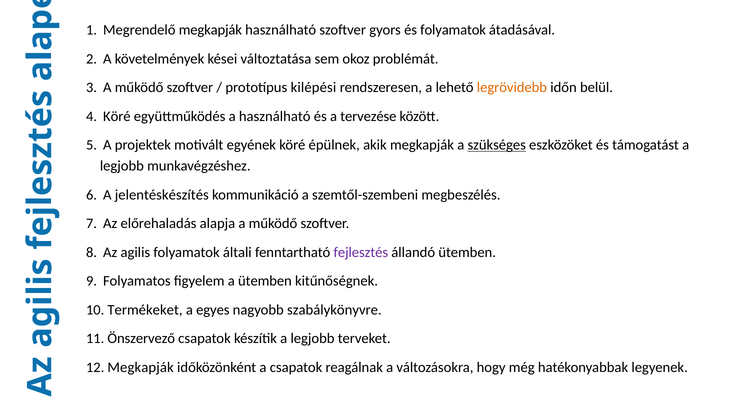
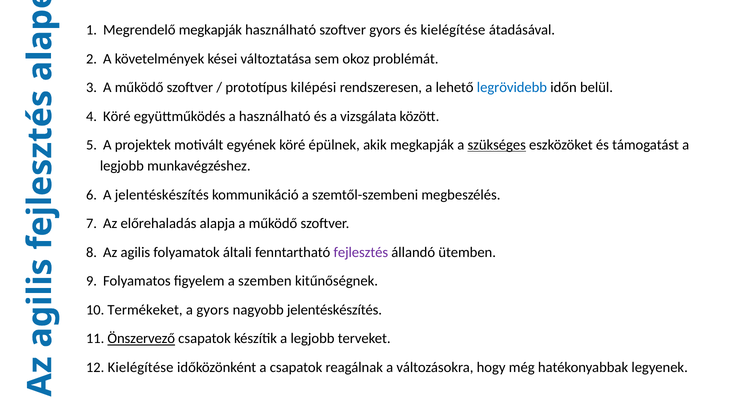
és folyamatok: folyamatok -> kielégítése (453, 30)
legrövidebb colour: orange -> blue (512, 88)
tervezése: tervezése -> vizsgálata (368, 116)
a ütemben: ütemben -> szemben (265, 281)
a egyes: egyes -> gyors (213, 310)
nagyobb szabálykönyvre: szabálykönyvre -> jelentéskészítés (334, 310)
Önszervező underline: none -> present (141, 339)
Megkapják: Megkapják -> Kielégítése (141, 368)
